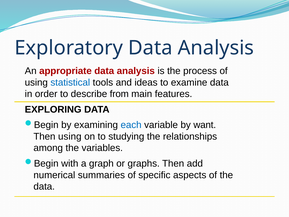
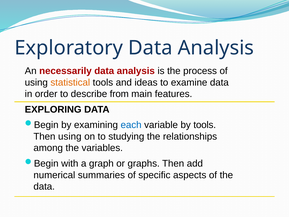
appropriate: appropriate -> necessarily (65, 71)
statistical colour: blue -> orange (70, 82)
by want: want -> tools (205, 125)
